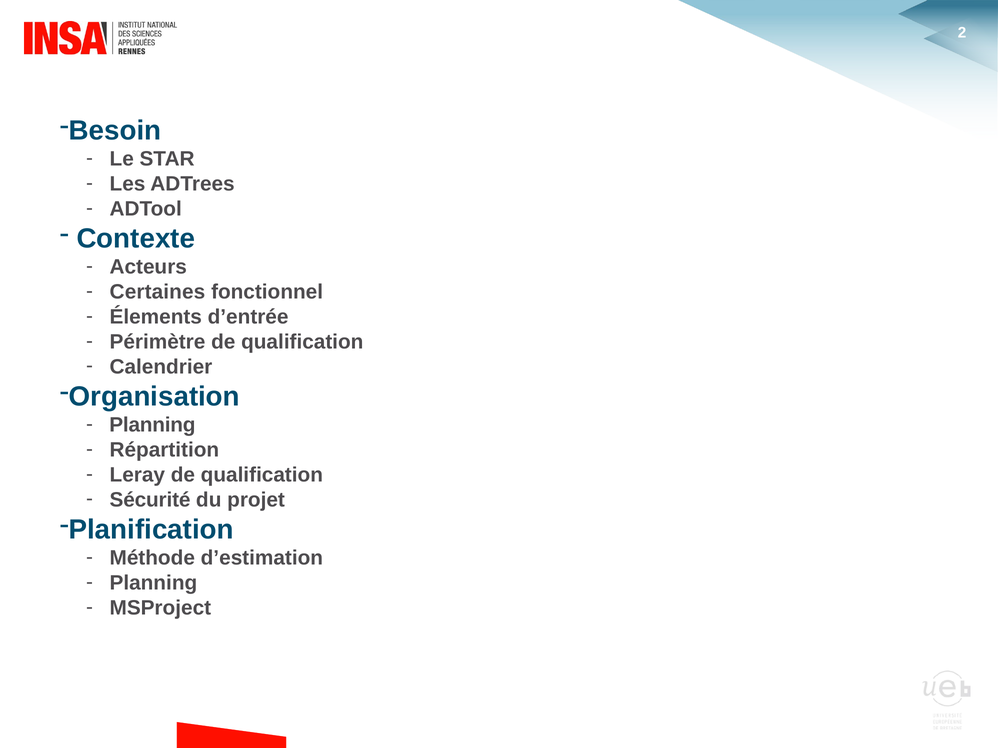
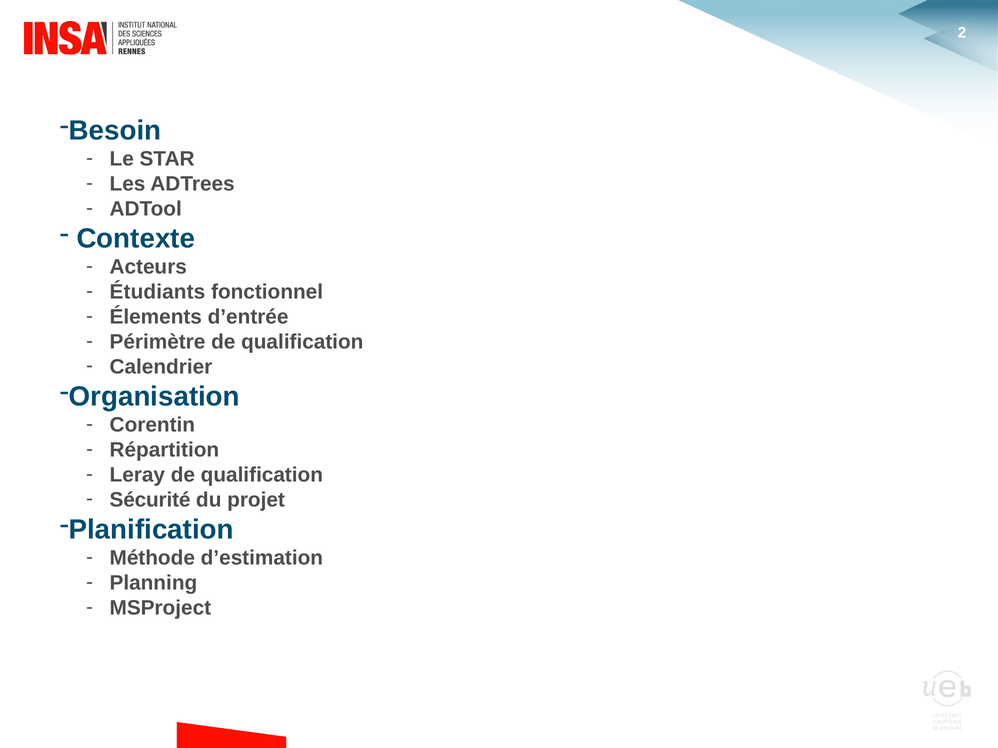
Certaines: Certaines -> Étudiants (157, 292)
Planning: Planning -> Corentin (152, 425)
